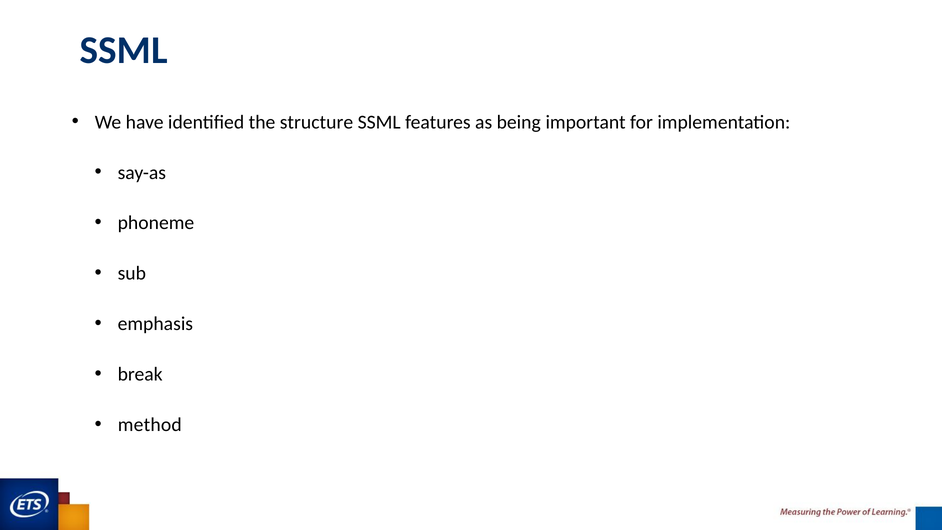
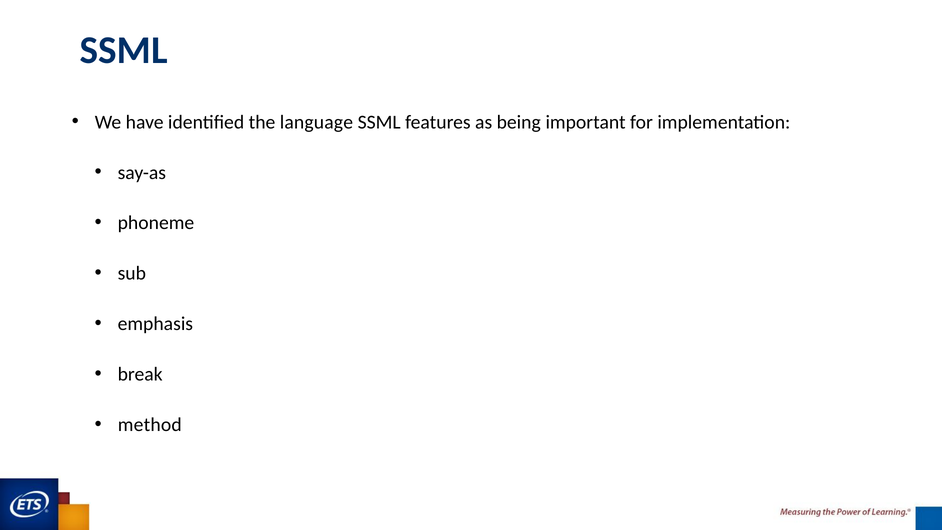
structure: structure -> language (316, 122)
